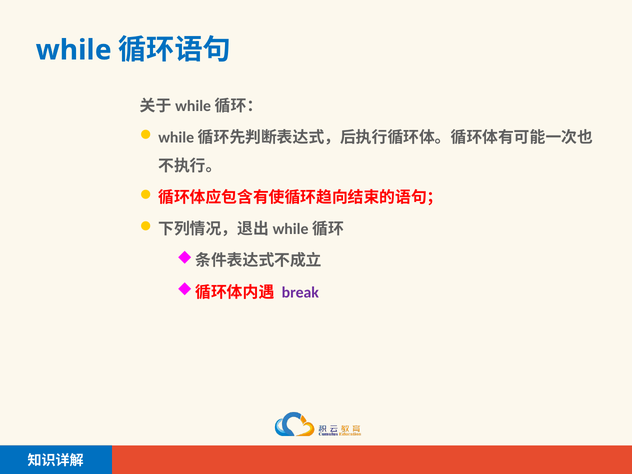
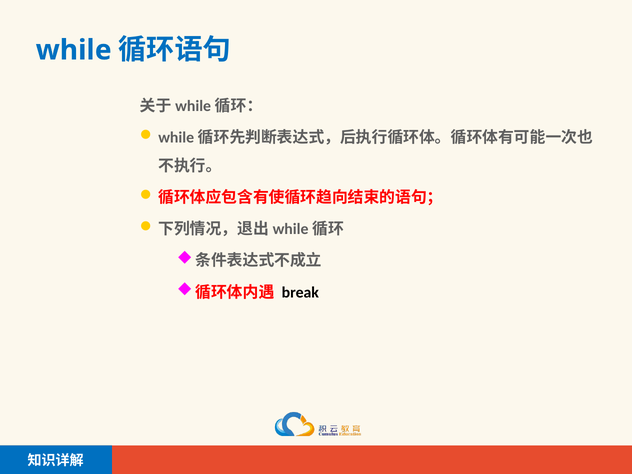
break colour: purple -> black (300, 292)
